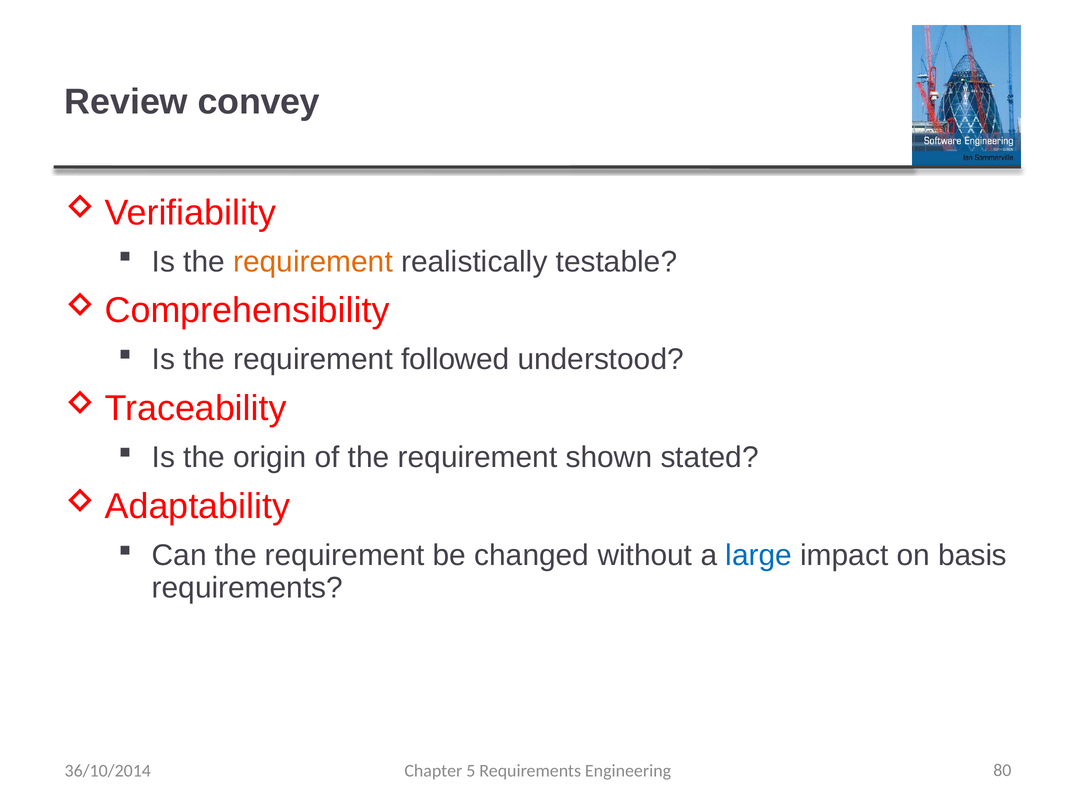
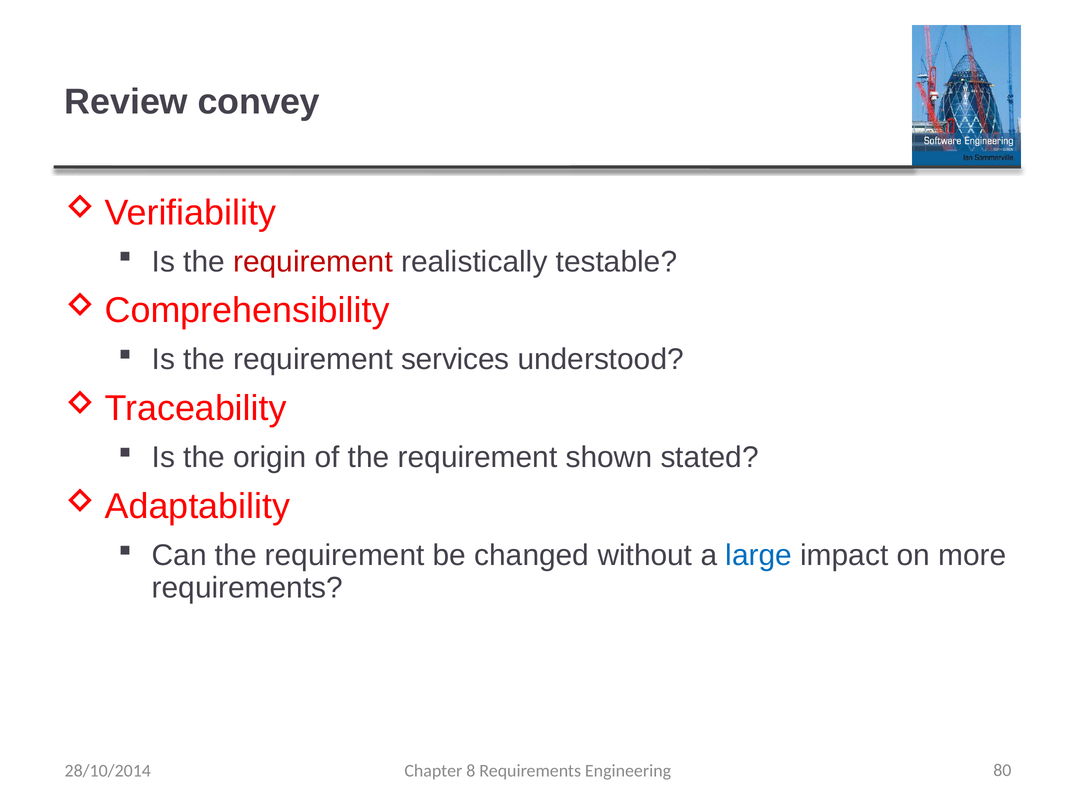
requirement colour: orange -> red (313, 262)
followed: followed -> services (455, 360)
basis: basis -> more (972, 555)
36/10/2014: 36/10/2014 -> 28/10/2014 (108, 771)
5: 5 -> 8 (471, 771)
